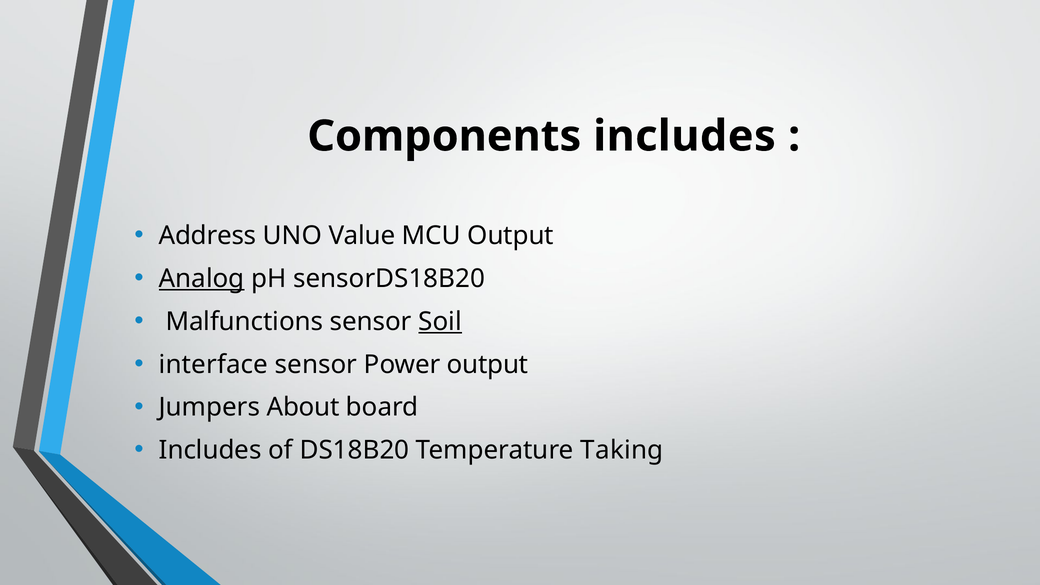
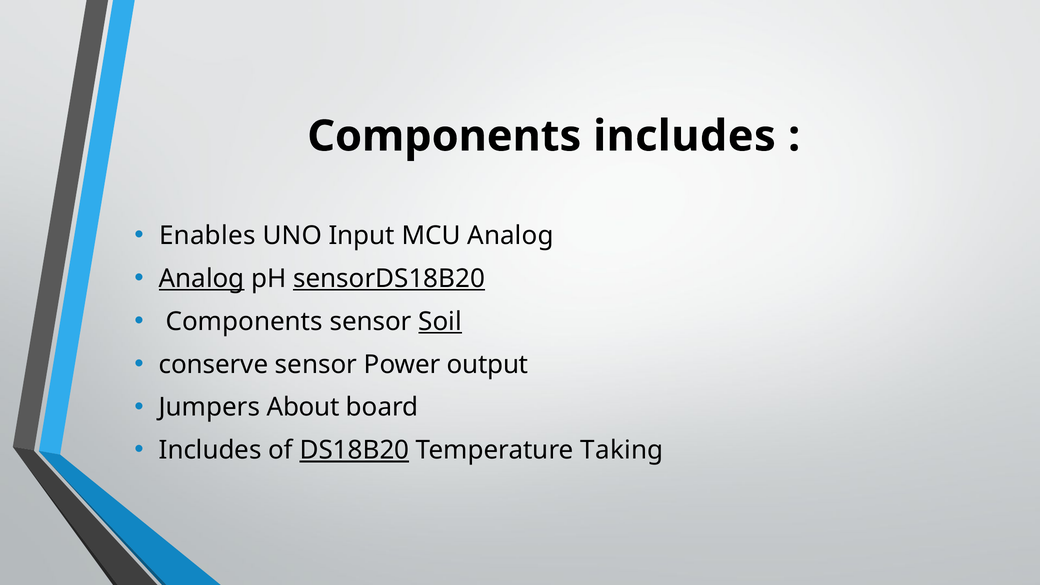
Address: Address -> Enables (207, 236)
Value: Value -> Input (362, 236)
MCU Output: Output -> Analog (510, 236)
sensorDS18B20 underline: none -> present (389, 279)
Malfunctions: Malfunctions -> Components (244, 322)
interface: interface -> conserve (214, 364)
DS18B20 underline: none -> present (354, 450)
